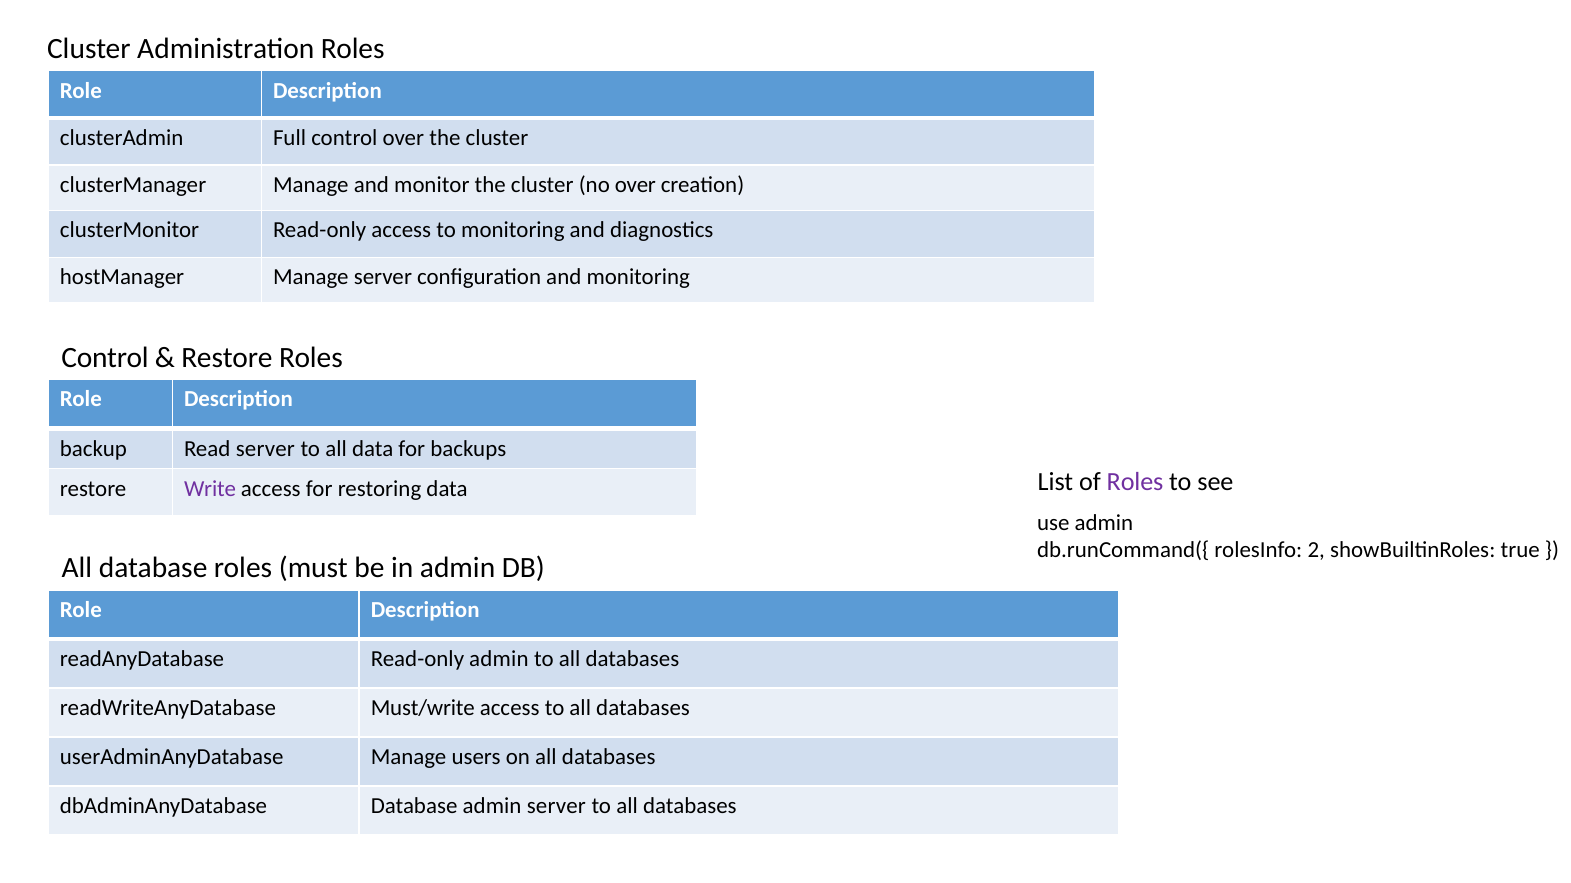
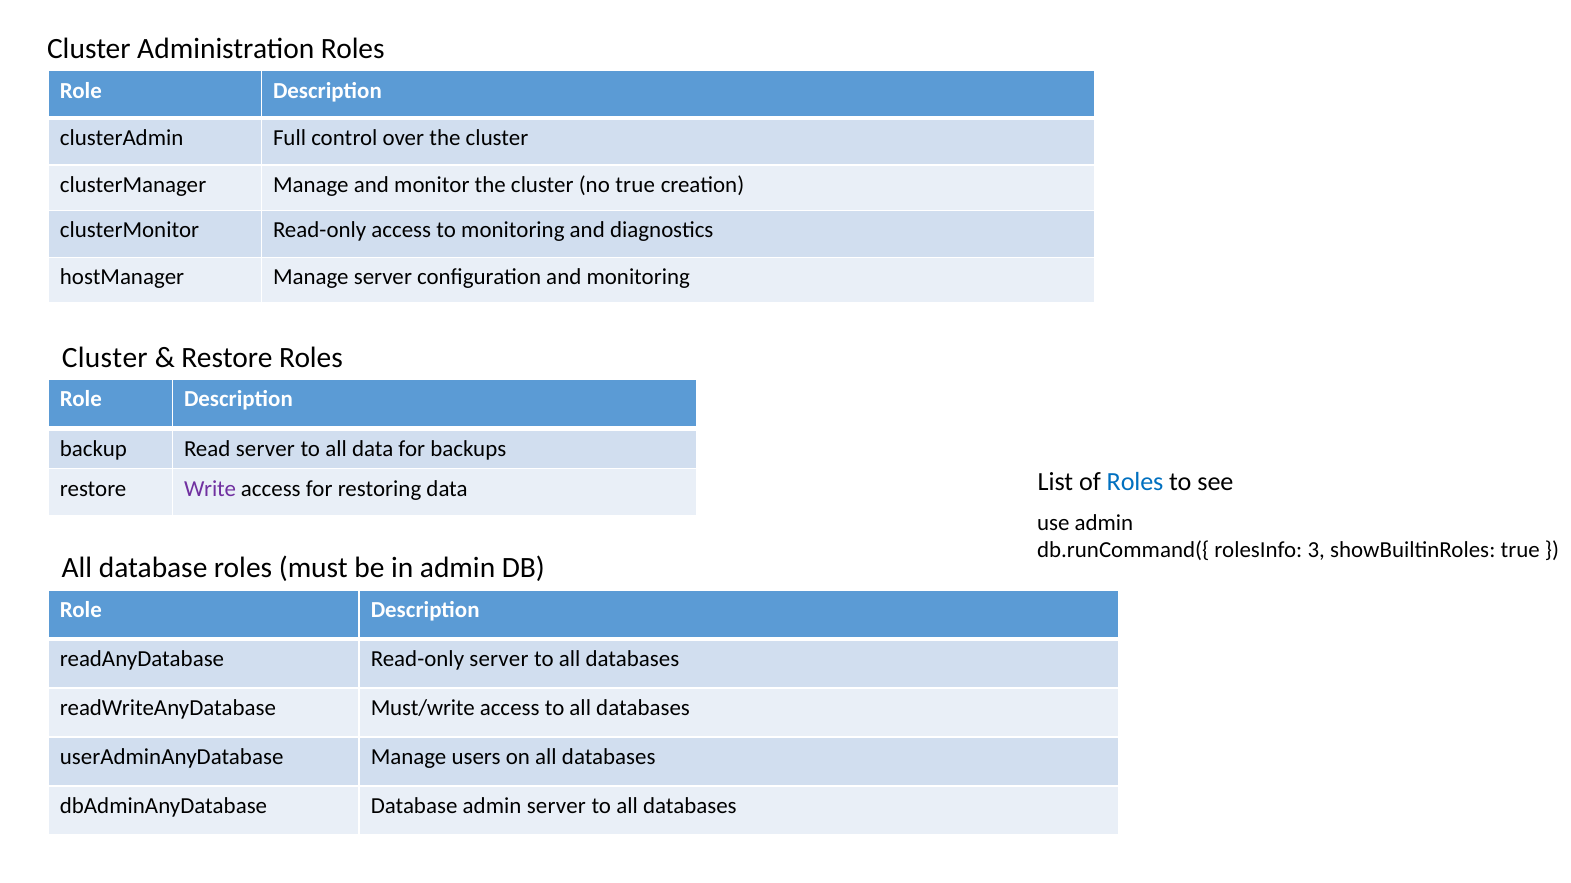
no over: over -> true (635, 185)
Control: Control -> Cluster (105, 358)
Roles colour: purple -> blue (1135, 482)
2: 2 -> 3 (1316, 551)
Read-only admin: admin -> server (499, 660)
